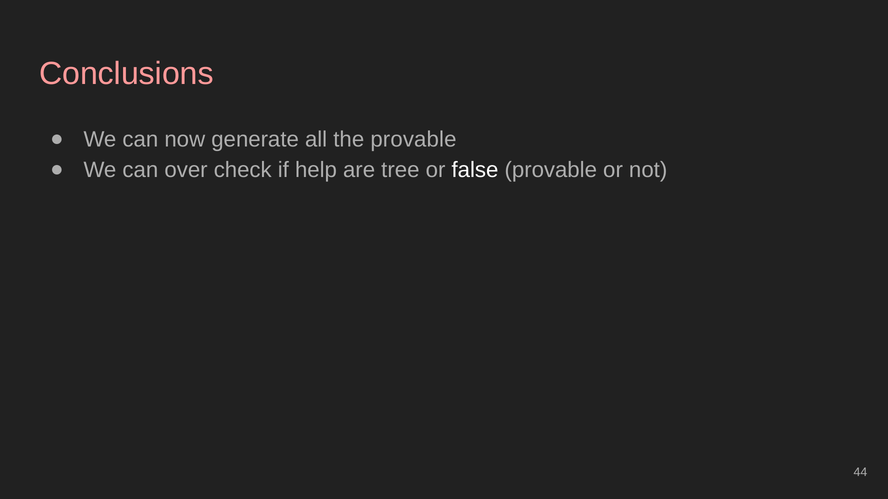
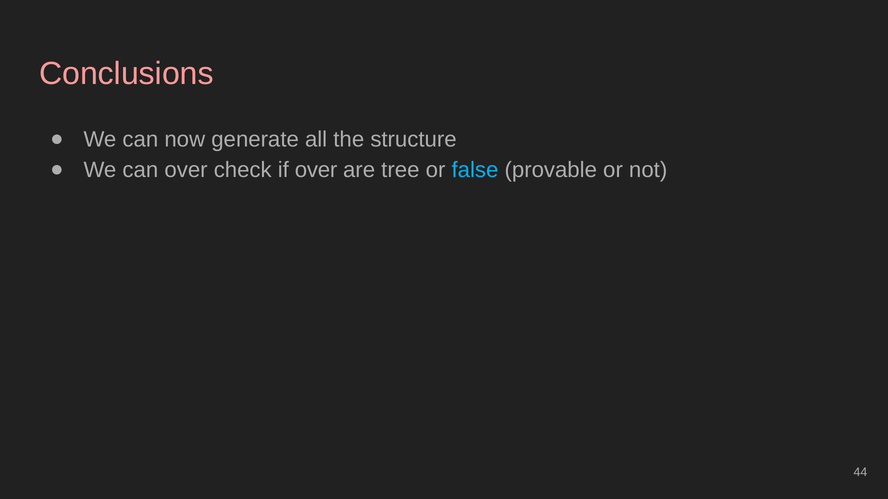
the provable: provable -> structure (414, 140)
if help: help -> over (316, 170)
false colour: white -> light blue (475, 170)
